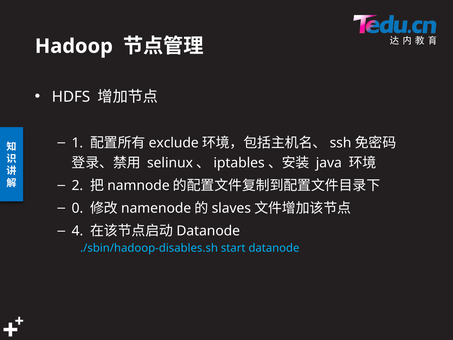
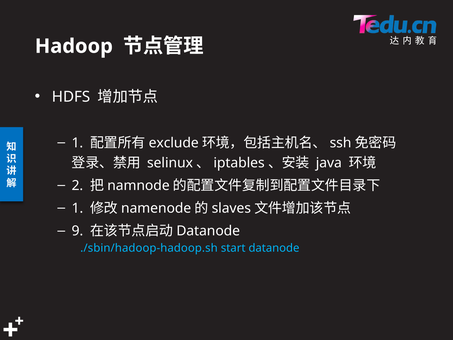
0: 0 -> 1 (77, 208)
4: 4 -> 9 (77, 231)
./sbin/hadoop-disables.sh: ./sbin/hadoop-disables.sh -> ./sbin/hadoop-hadoop.sh (149, 248)
